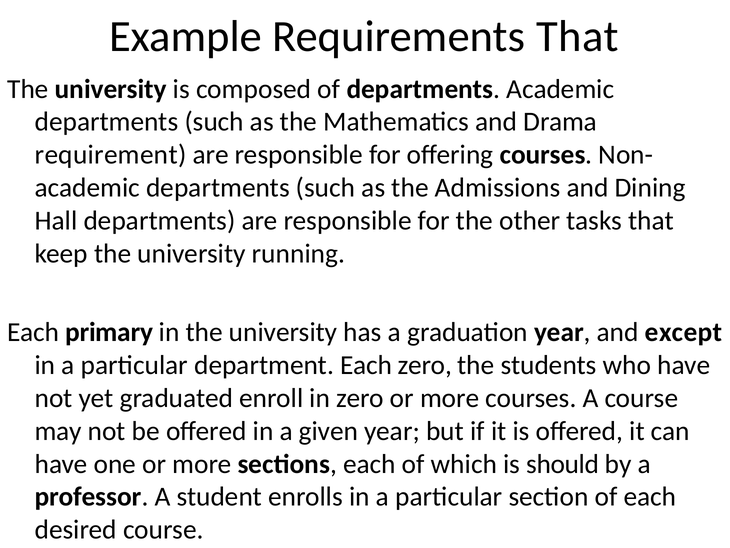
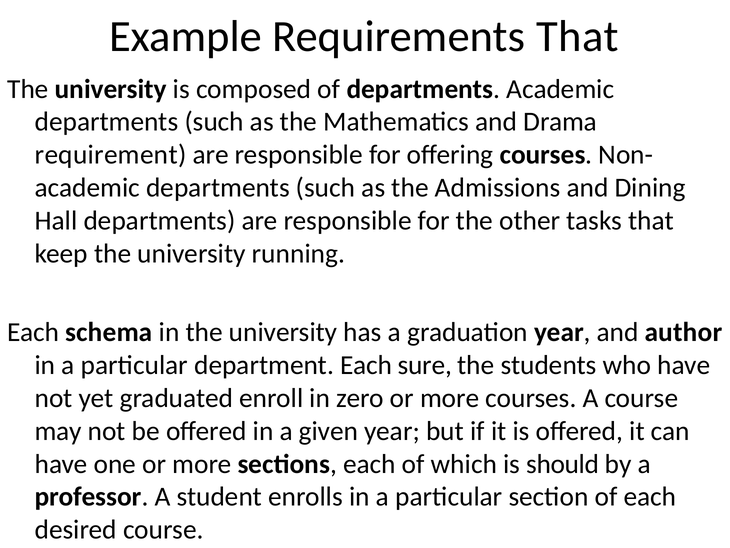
primary: primary -> schema (109, 332)
except: except -> author (684, 332)
Each zero: zero -> sure (425, 365)
